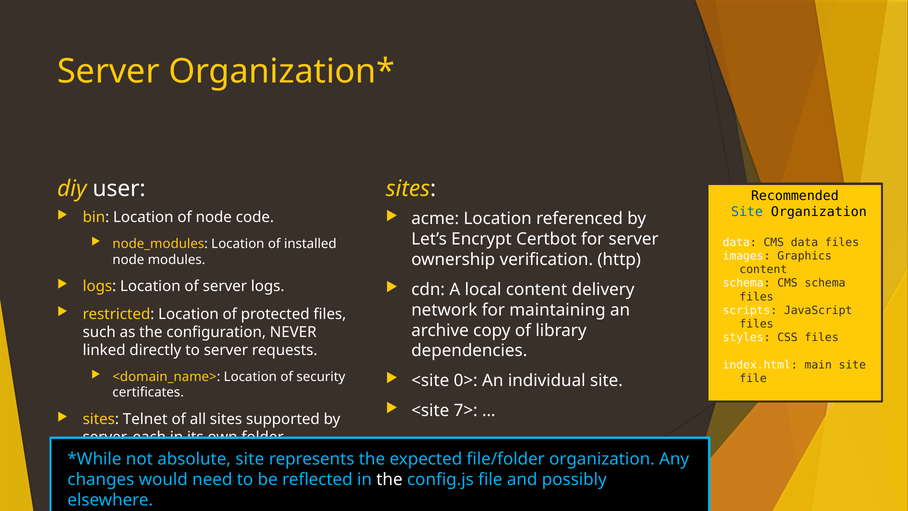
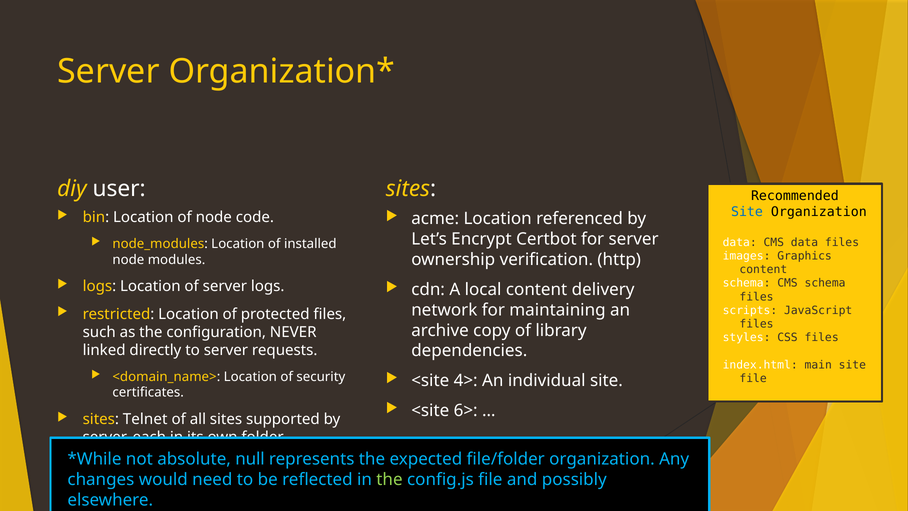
0>: 0> -> 4> (466, 381)
7>: 7> -> 6> (466, 410)
absolute site: site -> null (250, 459)
the colour: white -> light green (389, 480)
